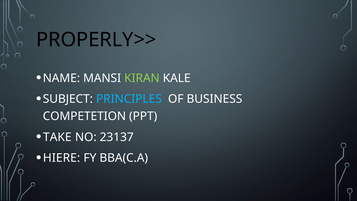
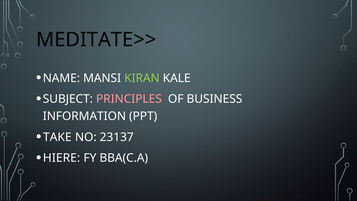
PROPERLY>>: PROPERLY>> -> MEDITATE>> (96, 40)
PRINCIPLES colour: light blue -> pink (129, 99)
COMPETETION: COMPETETION -> INFORMATION (84, 116)
